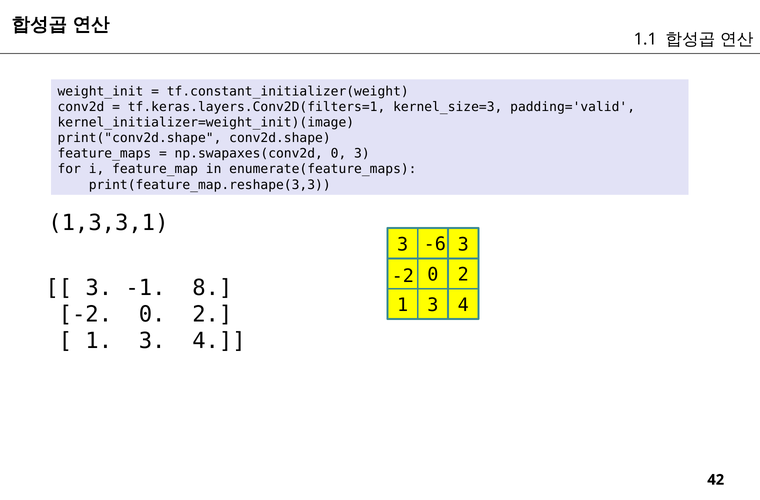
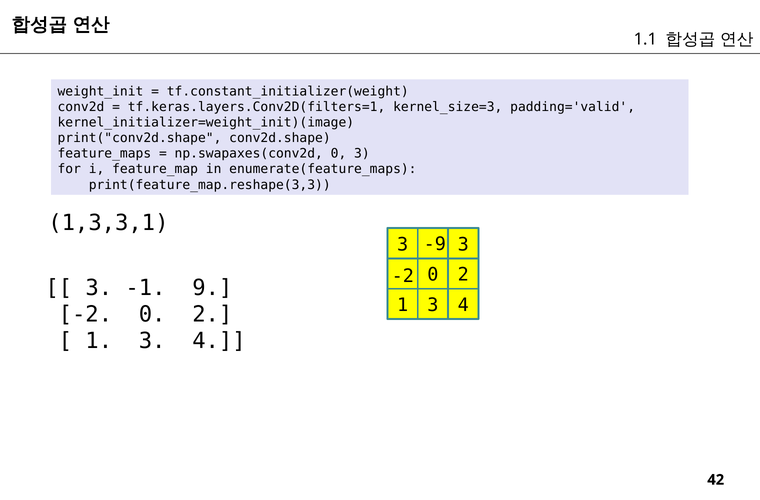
-6: -6 -> -9 (435, 244)
8: 8 -> 9 (212, 287)
